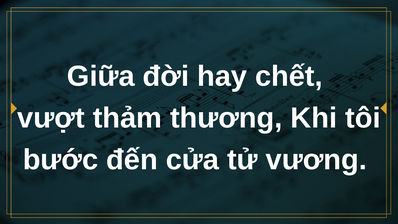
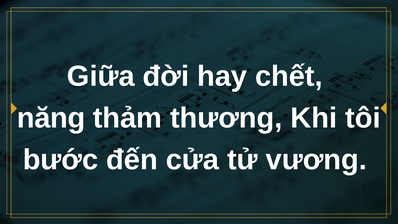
vượt: vượt -> năng (51, 118)
